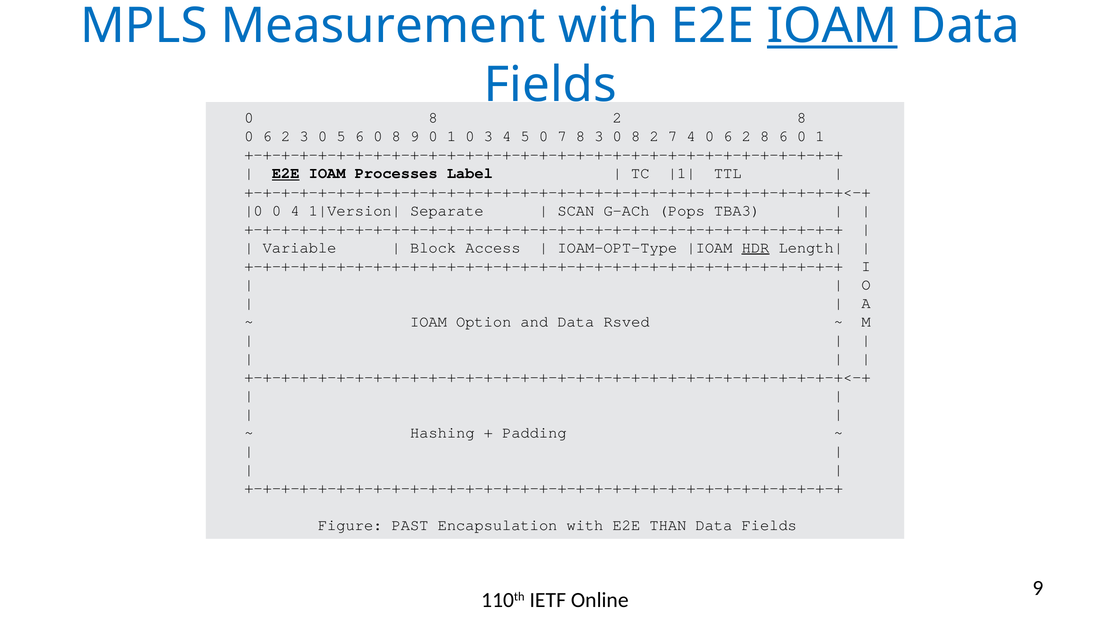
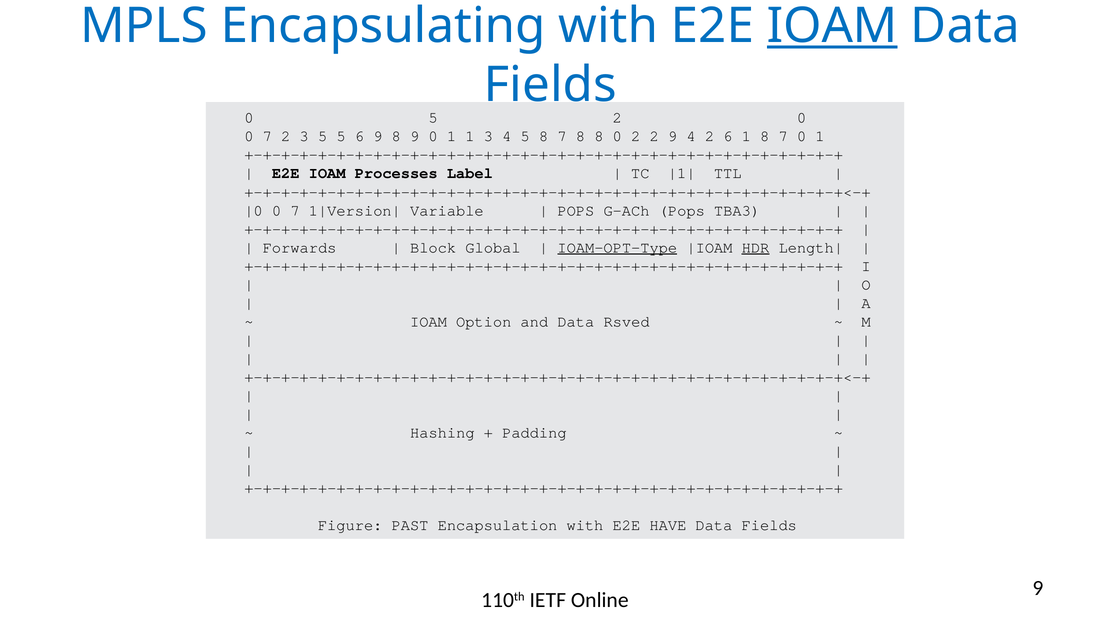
Measurement: Measurement -> Encapsulating (383, 26)
8: 8 -> 5 (433, 118)
8: 8 -> 0 (802, 118)
6: 6 -> 7 (267, 136)
2 3 0: 0 -> 5 (323, 136)
5 6 0: 0 -> 9 (378, 136)
1 0: 0 -> 1 (470, 136)
5 0: 0 -> 8 (544, 136)
8 3: 3 -> 8 (599, 136)
8: 8 -> 2 (636, 136)
2 7: 7 -> 9 (673, 136)
4 0: 0 -> 2 (710, 136)
2: 2 -> 1 (746, 136)
6: 6 -> 7 (783, 136)
E2E underline: present -> none (286, 174)
4: 4 -> 7 (295, 211)
Separate: Separate -> Variable (447, 211)
SCAN: SCAN -> POPS (576, 211)
Variable: Variable -> Forwards (300, 248)
Access: Access -> Global (493, 248)
IOAM-OPT-Type underline: none -> present (617, 248)
THAN: THAN -> HAVE (668, 526)
